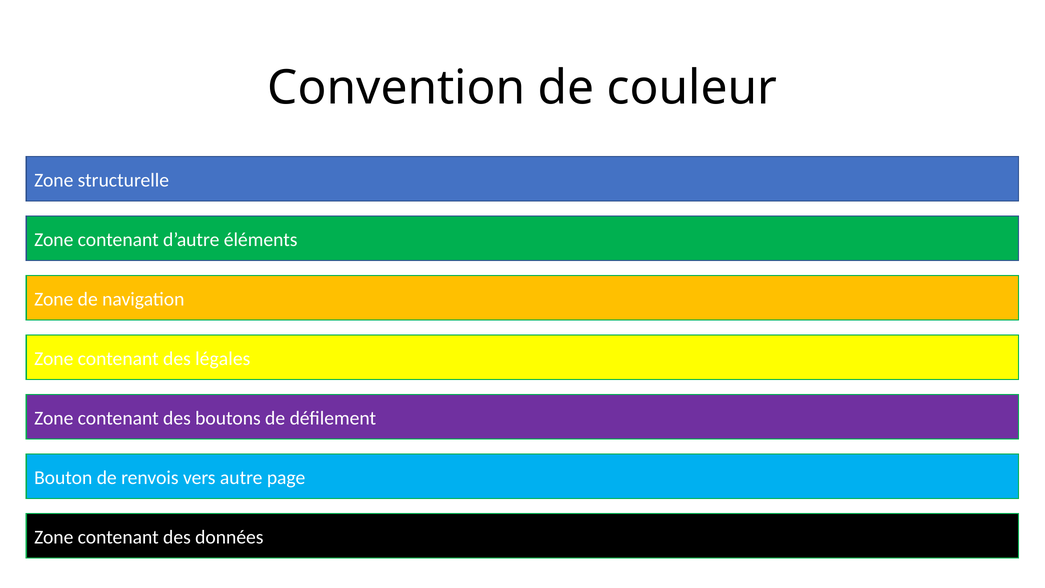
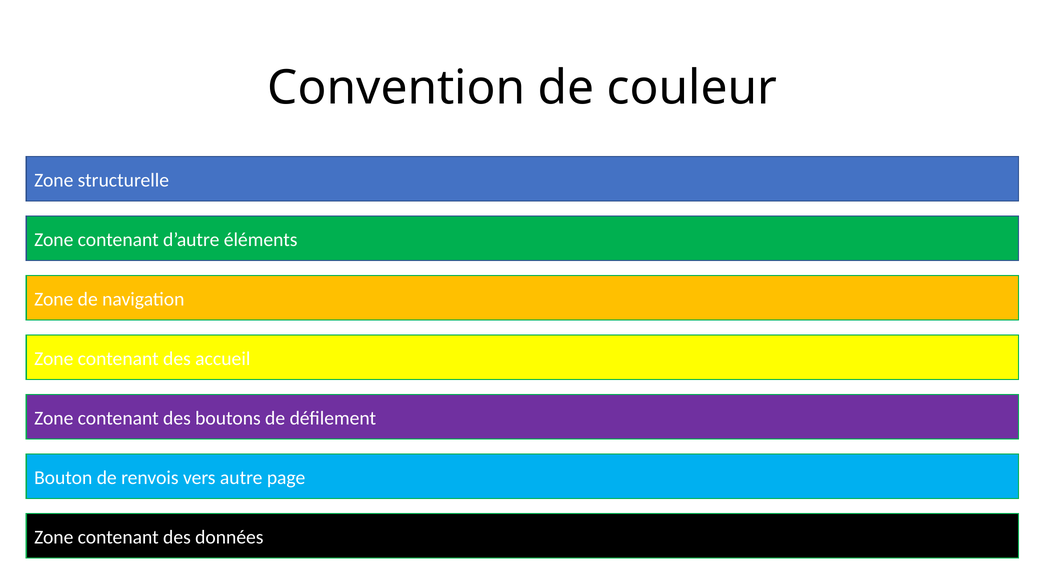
légales: légales -> accueil (223, 359)
